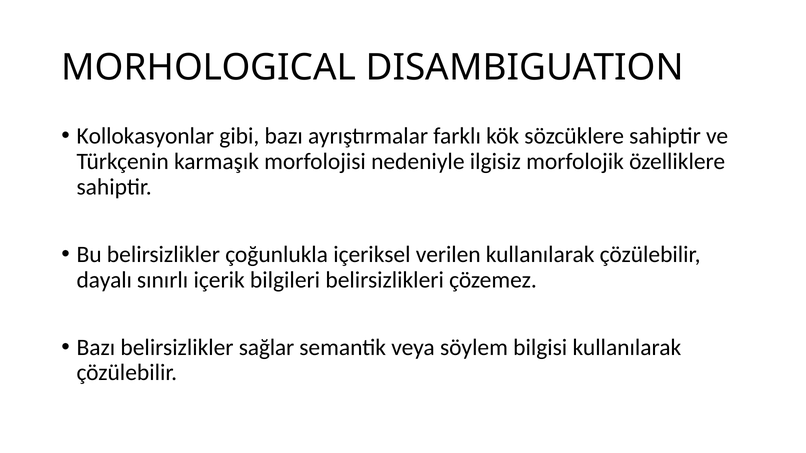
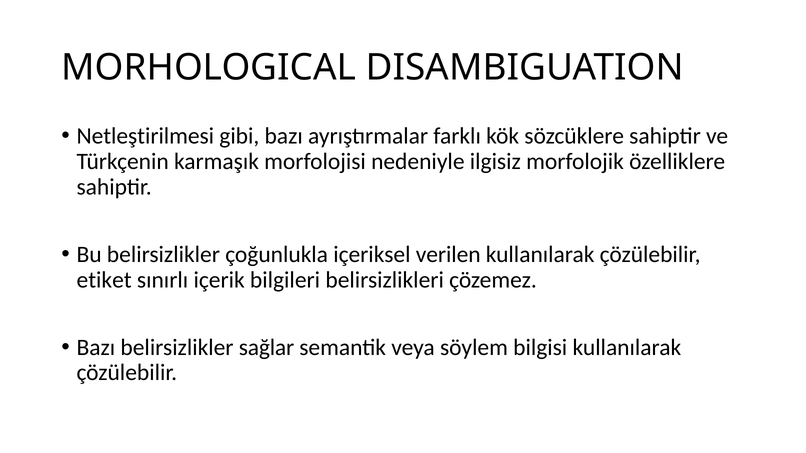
Kollokasyonlar: Kollokasyonlar -> Netleştirilmesi (145, 136)
dayalı: dayalı -> etiket (104, 280)
